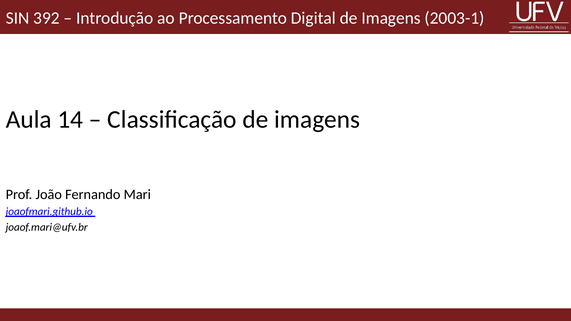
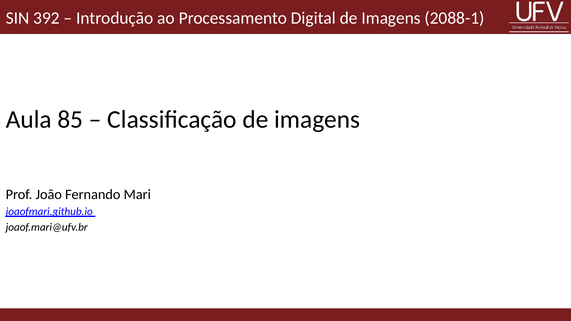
2003-1: 2003-1 -> 2088-1 (455, 18)
14: 14 -> 85 (70, 120)
